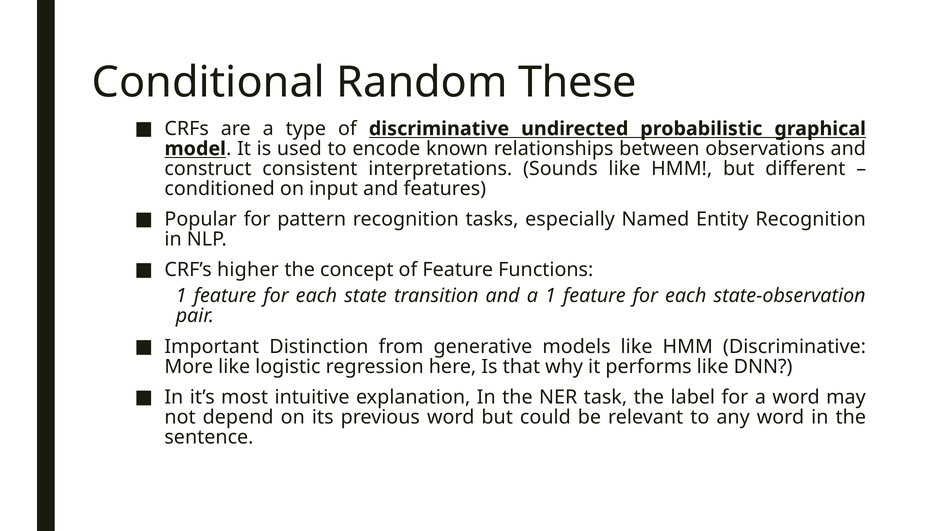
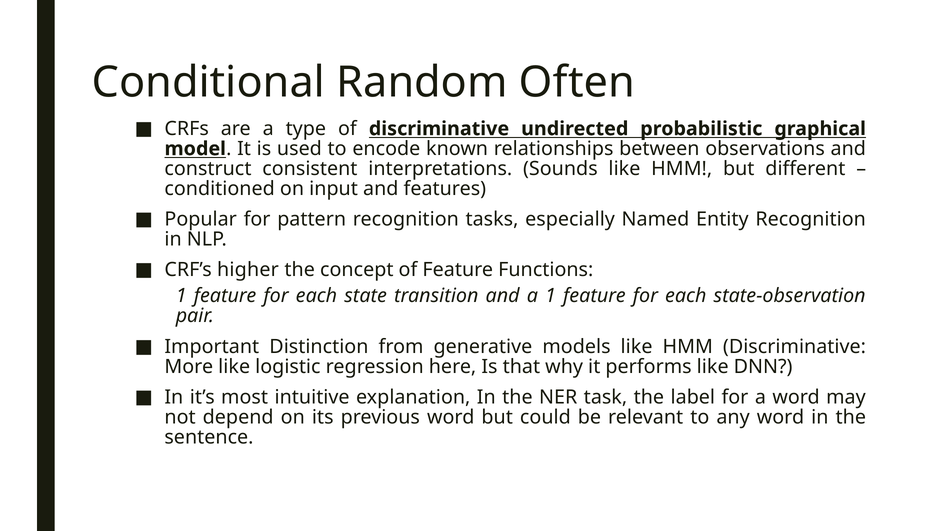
These: These -> Often (577, 82)
